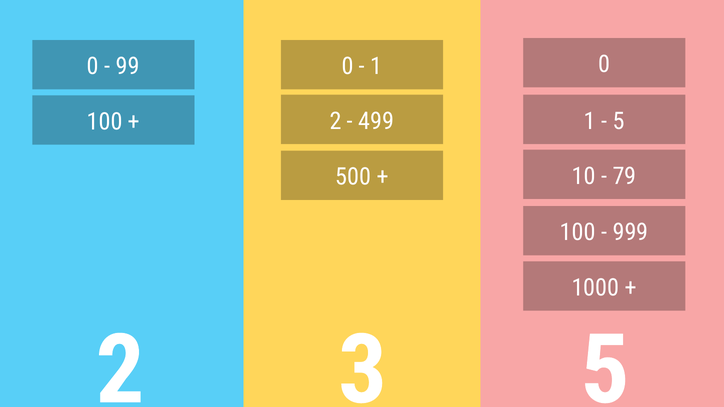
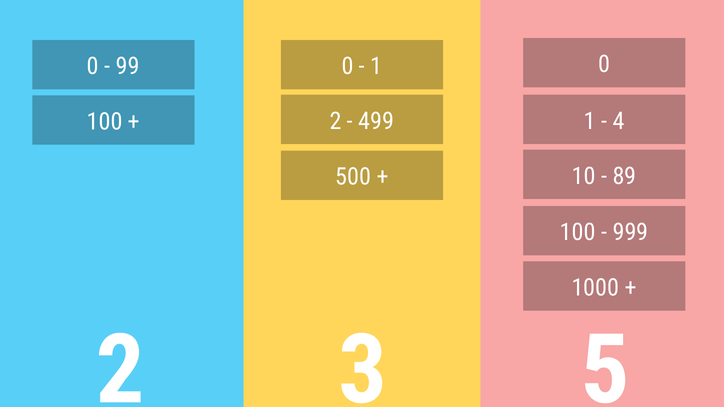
5: 5 -> 4 (619, 121)
79: 79 -> 89 (624, 176)
